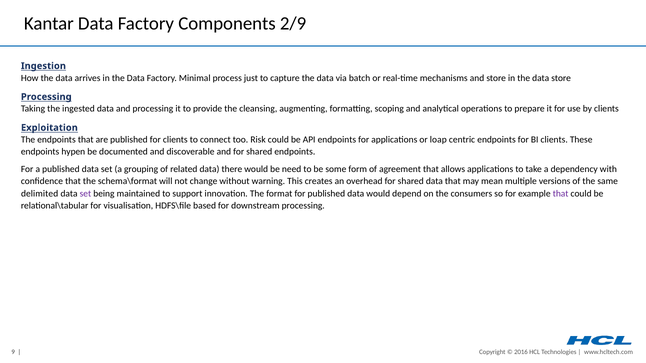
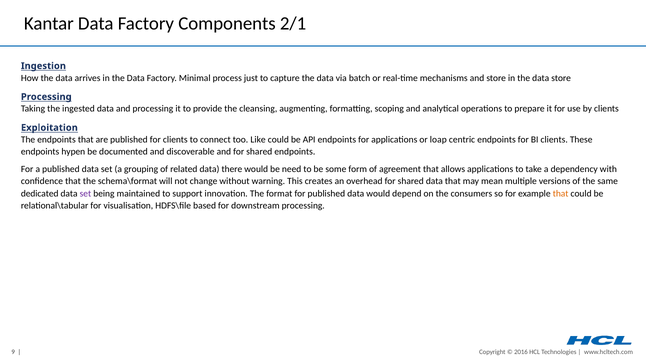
2/9: 2/9 -> 2/1 (293, 23)
Risk: Risk -> Like (258, 140)
delimited: delimited -> dedicated (40, 194)
that colour: purple -> orange (561, 194)
